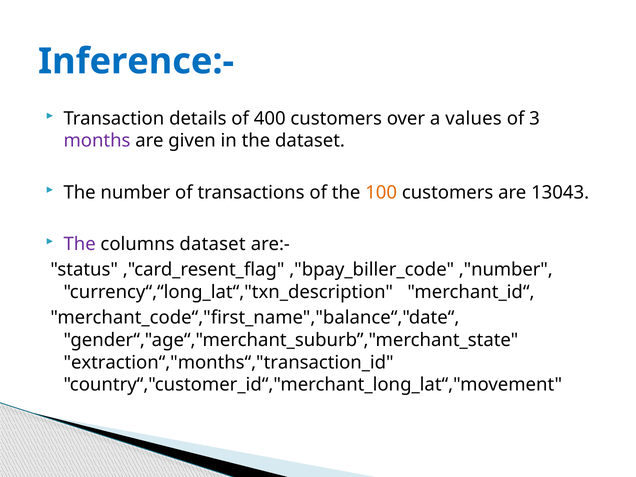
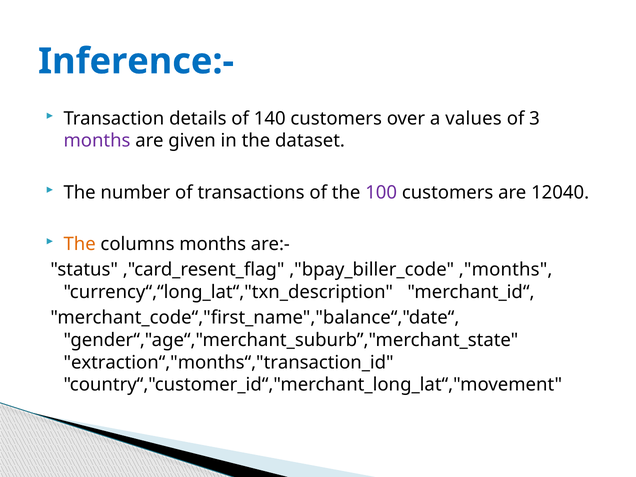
400: 400 -> 140 (270, 119)
100 colour: orange -> purple (381, 192)
13043: 13043 -> 12040 (560, 192)
The colour: purple -> orange (80, 244)
columns dataset: dataset -> months (213, 244)
,"number: ,"number -> ,"months (506, 270)
